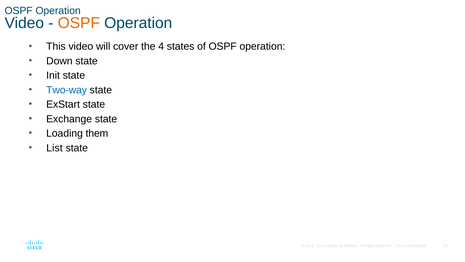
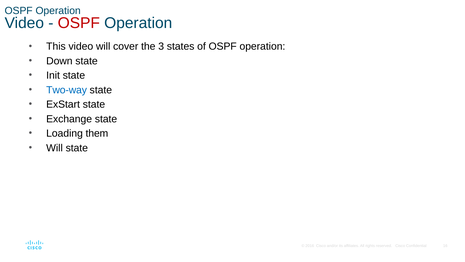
OSPF colour: orange -> red (79, 23)
4: 4 -> 3 (161, 46)
List: List -> Will (55, 148)
